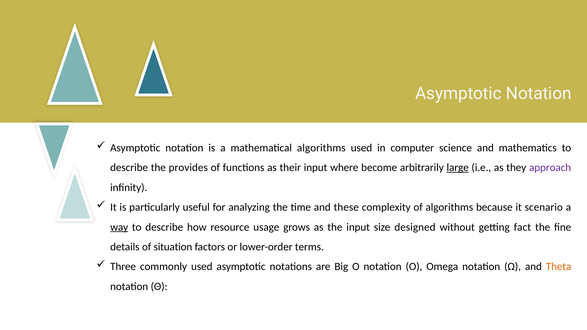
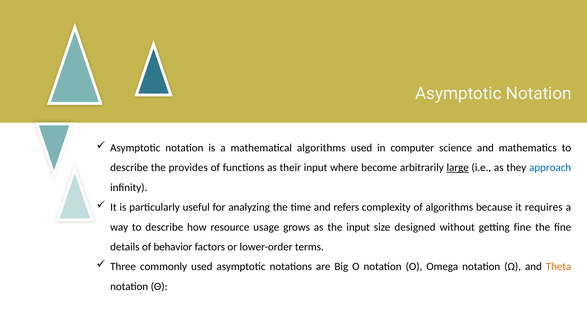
approach colour: purple -> blue (550, 168)
these: these -> refers (346, 207)
scenario: scenario -> requires (544, 207)
way underline: present -> none (119, 227)
getting fact: fact -> fine (522, 227)
situation: situation -> behavior (173, 247)
